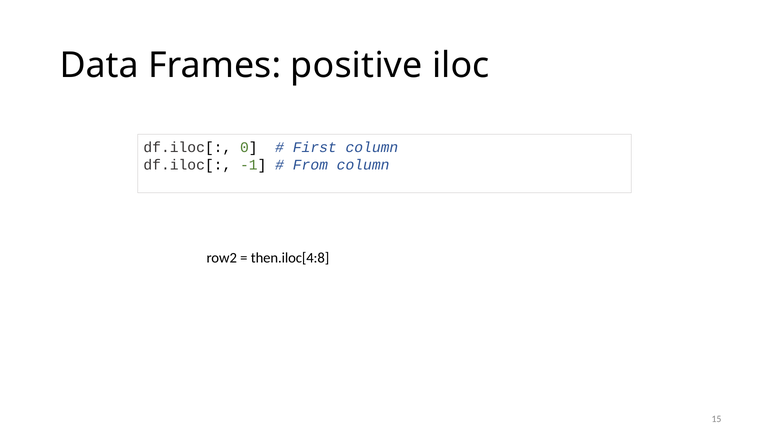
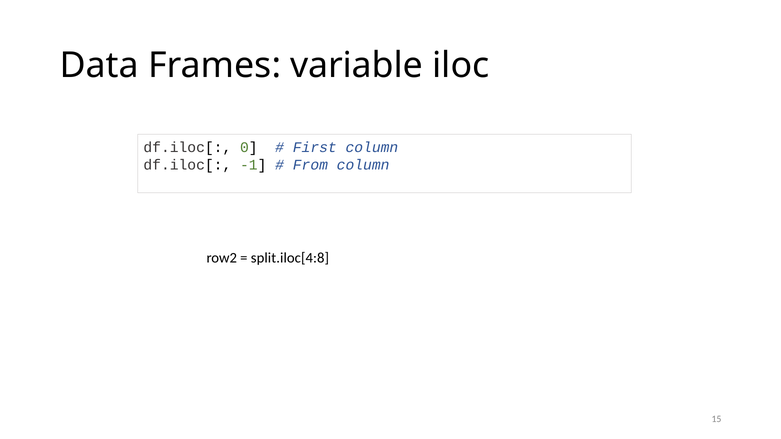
positive: positive -> variable (357, 66)
then.iloc[4:8: then.iloc[4:8 -> split.iloc[4:8 (290, 258)
